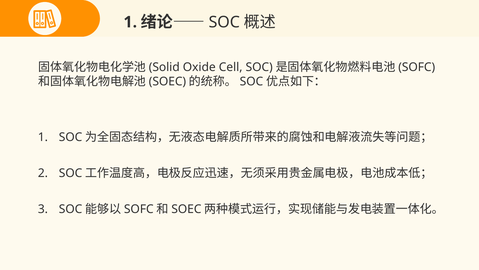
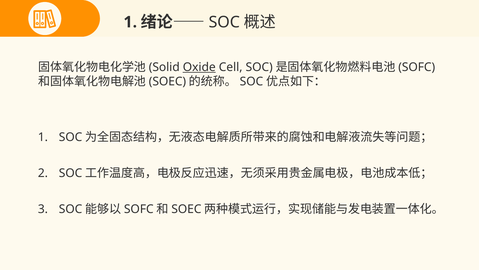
Oxide underline: none -> present (199, 67)
